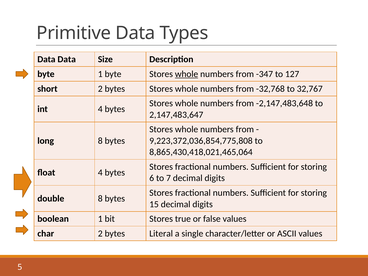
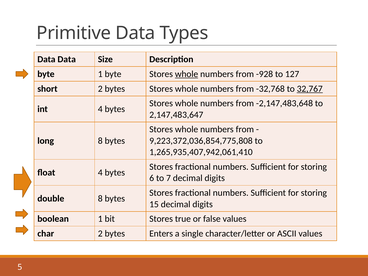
-347: -347 -> -928 (265, 74)
32,767 underline: none -> present (310, 89)
8,865,430,418,021,465,064: 8,865,430,418,021,465,064 -> 1,265,935,407,942,061,410 (201, 152)
Literal: Literal -> Enters (161, 234)
